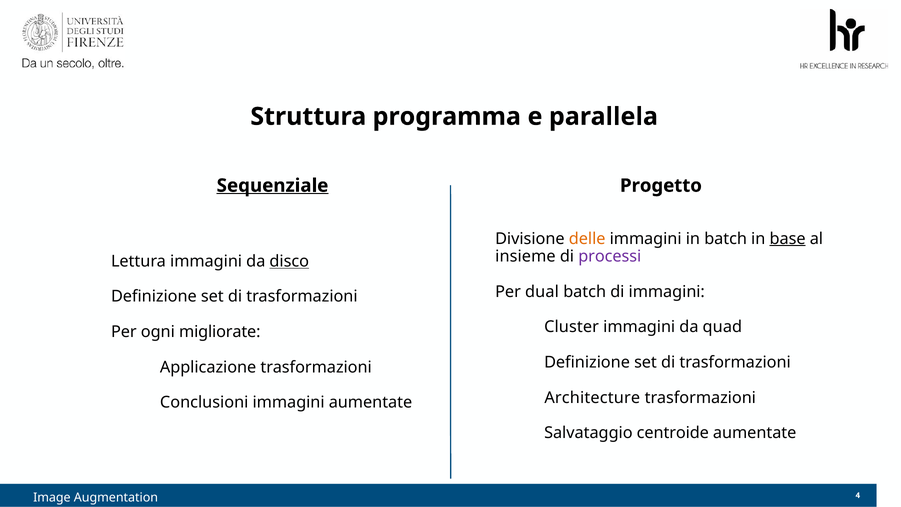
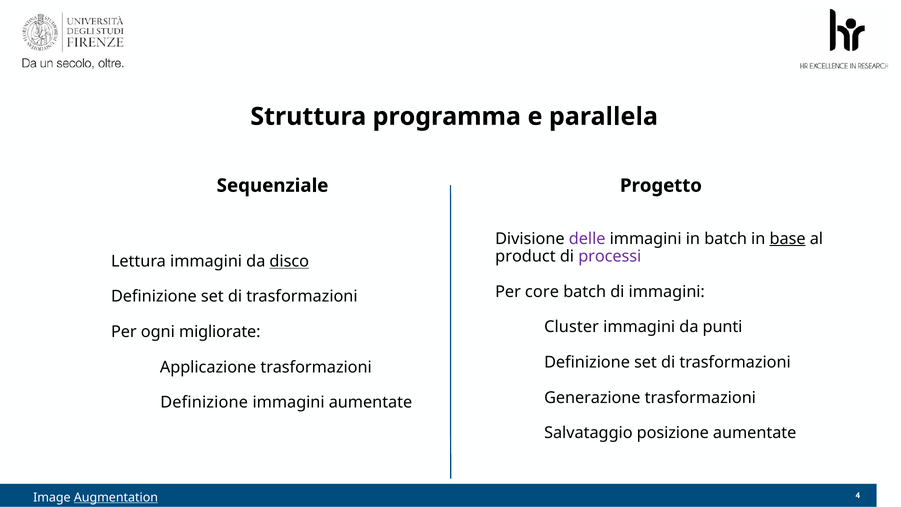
Sequenziale underline: present -> none (272, 186)
delle colour: orange -> purple (587, 239)
insieme: insieme -> product (525, 256)
dual: dual -> core (542, 292)
quad: quad -> punti (722, 327)
Architecture: Architecture -> Generazione (592, 398)
Conclusioni: Conclusioni -> Definizione (204, 402)
centroide: centroide -> posizione (673, 433)
Augmentation underline: none -> present (116, 497)
